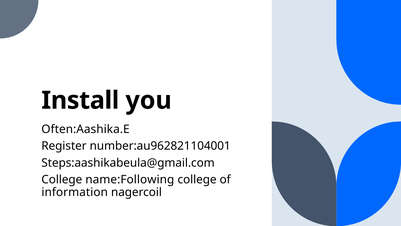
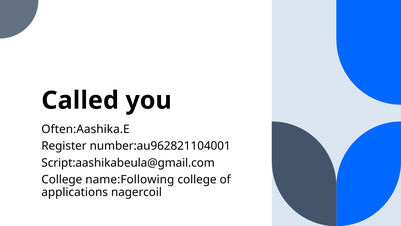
Install: Install -> Called (80, 100)
Steps:aashikabeula@gmail.com: Steps:aashikabeula@gmail.com -> Script:aashikabeula@gmail.com (128, 163)
information: information -> applications (75, 192)
